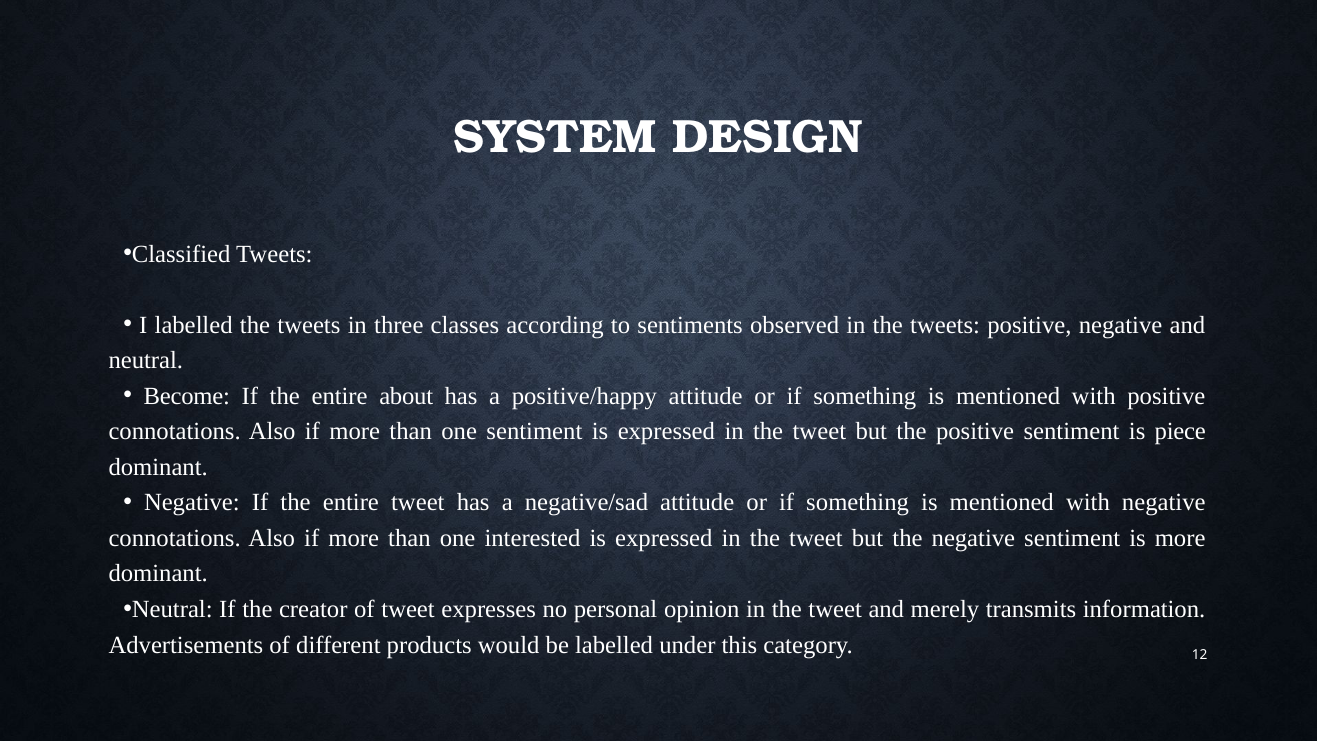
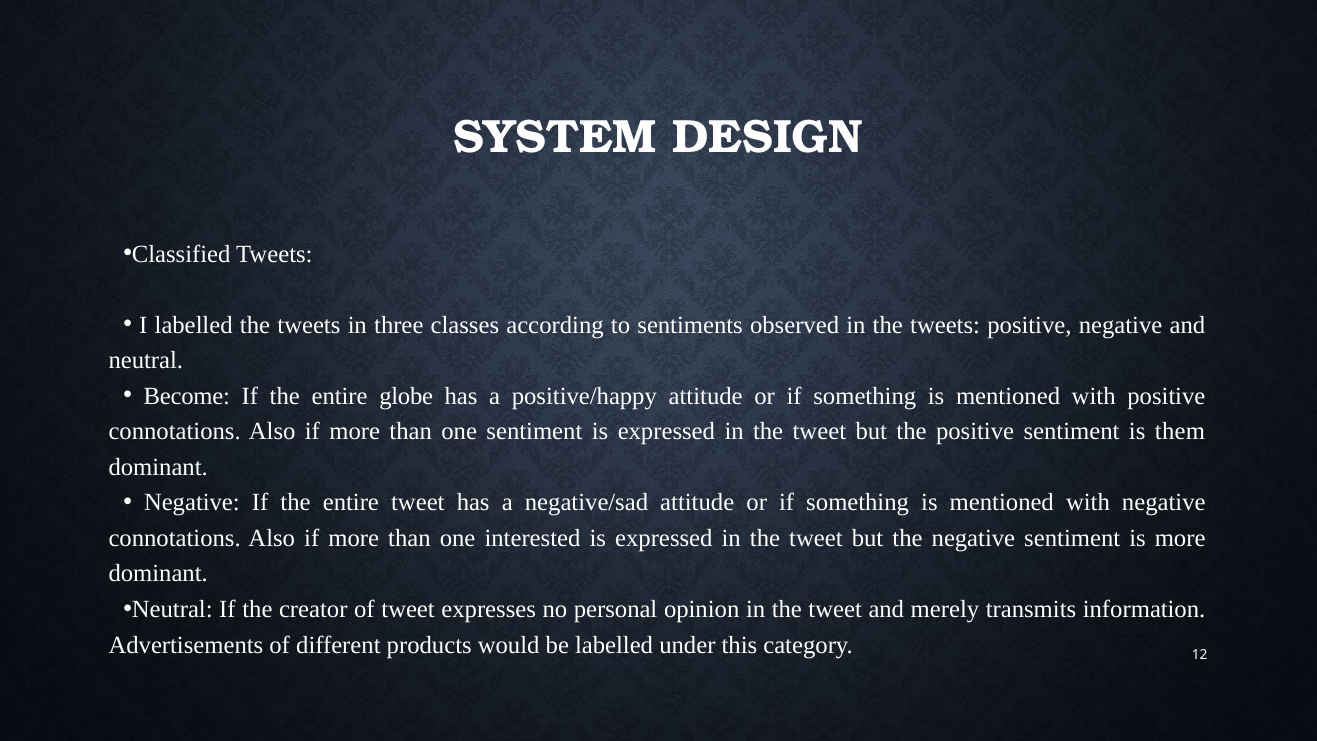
about: about -> globe (406, 396)
piece: piece -> them (1180, 432)
